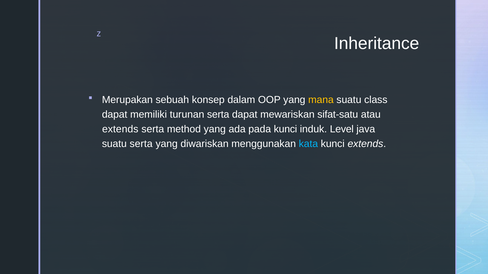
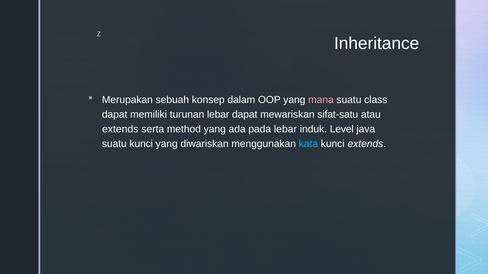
mana colour: yellow -> pink (321, 100)
turunan serta: serta -> lebar (218, 115)
pada kunci: kunci -> lebar (285, 129)
suatu serta: serta -> kunci (141, 144)
